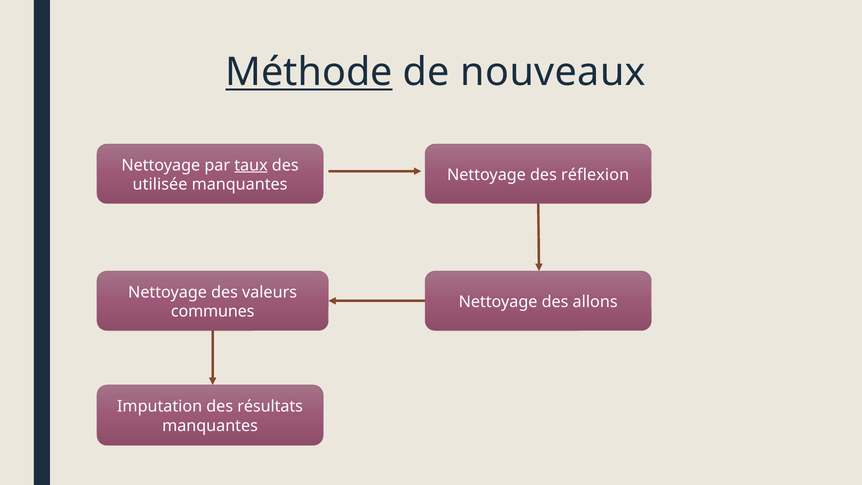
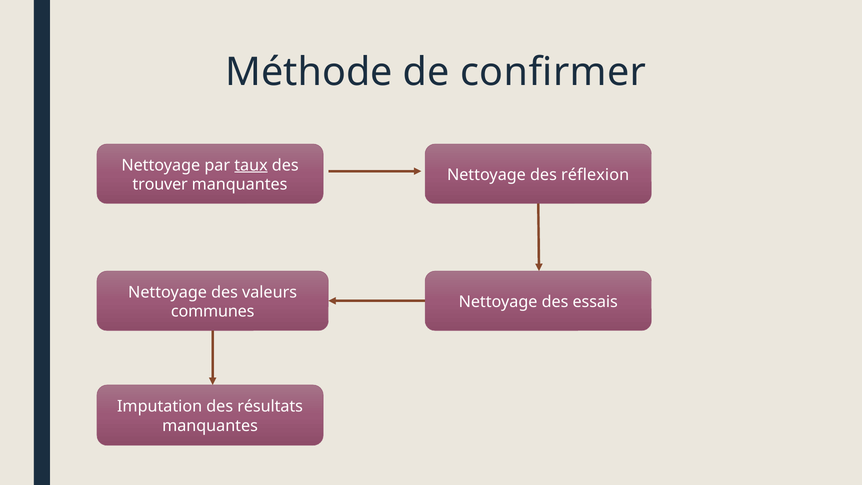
Méthode underline: present -> none (309, 72)
nouveaux: nouveaux -> confirmer (553, 72)
utilisée: utilisée -> trouver (160, 185)
allons: allons -> essais (595, 302)
